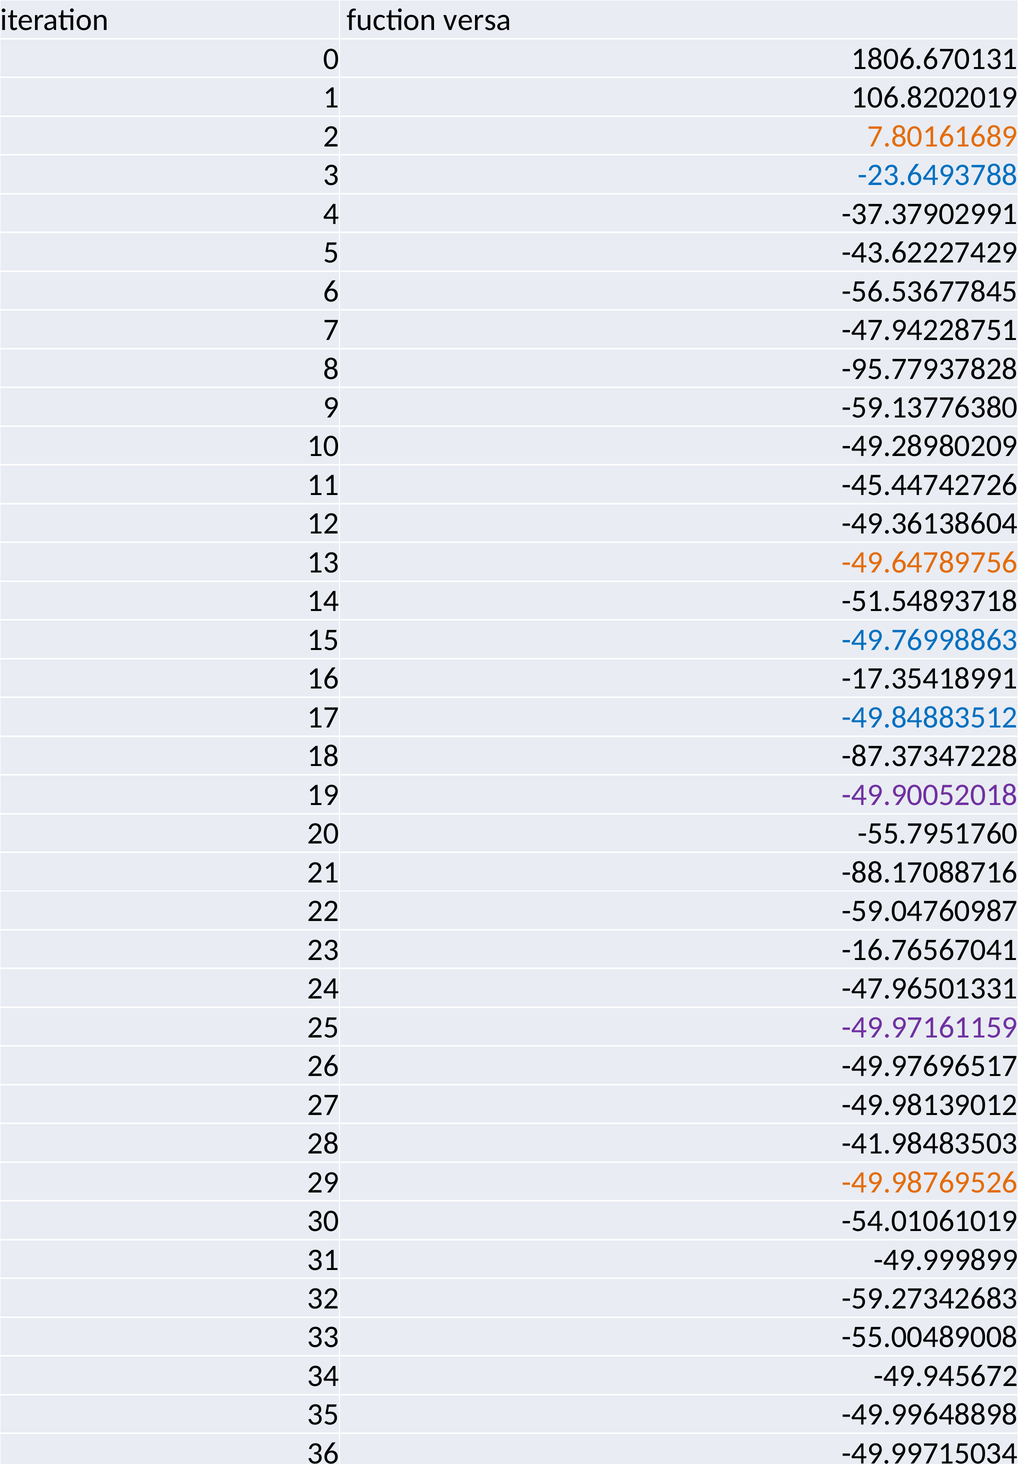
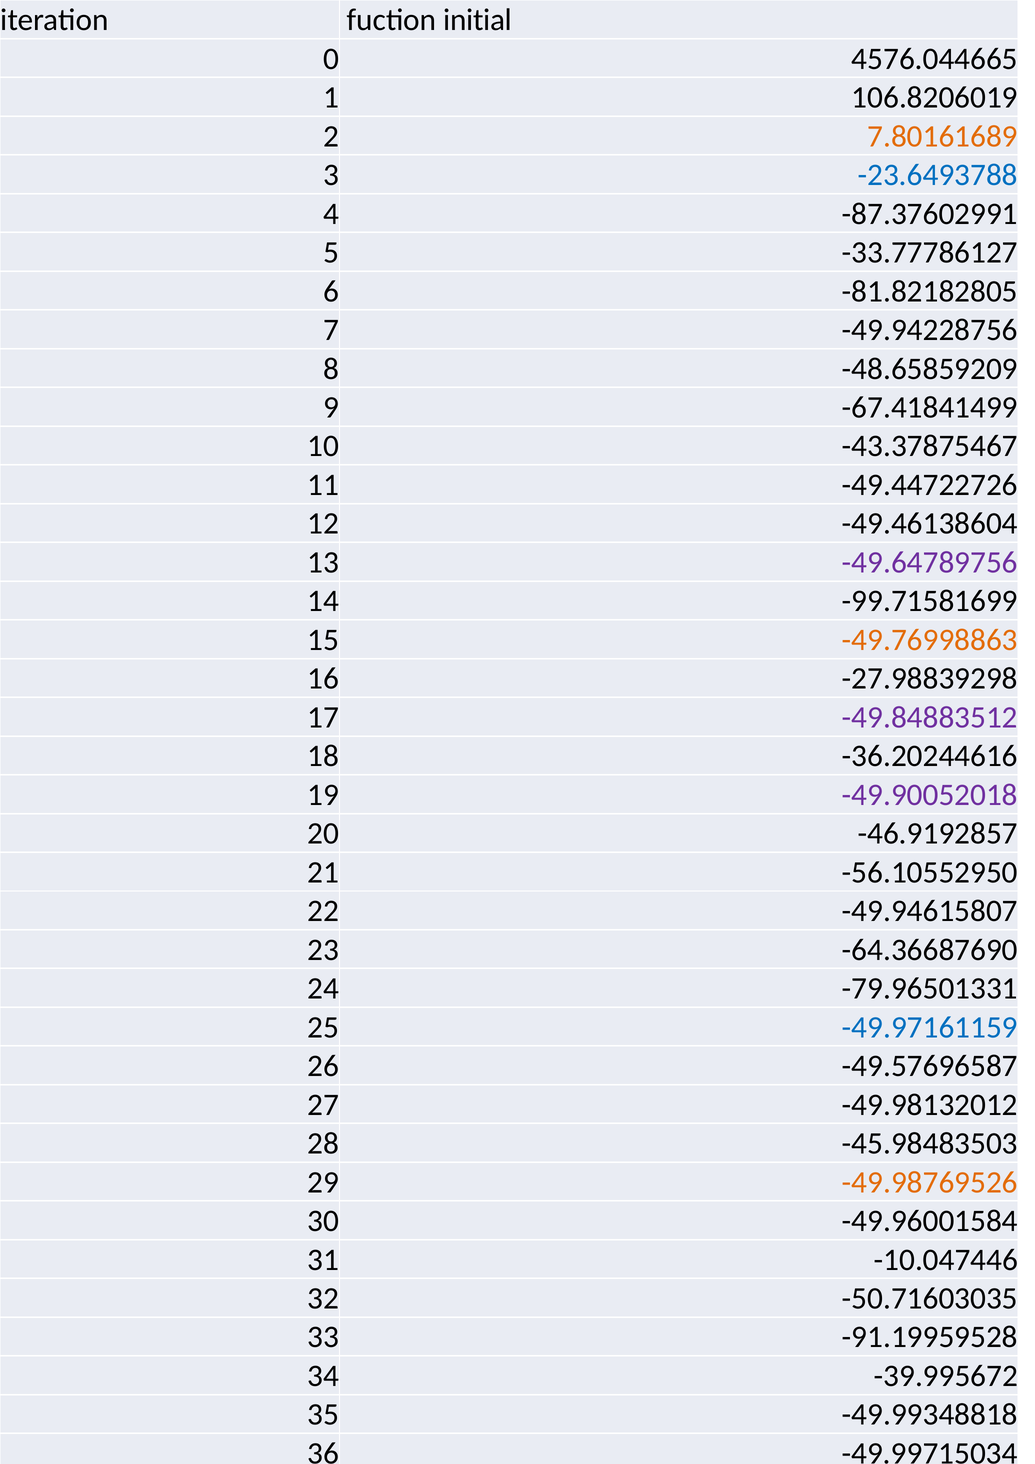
versa: versa -> initial (478, 20)
1806.670131: 1806.670131 -> 4576.044665 (935, 59)
106.8202019: 106.8202019 -> 106.8206019 (935, 98)
-37.37902991: -37.37902991 -> -87.37602991 (930, 214)
-43.62227429: -43.62227429 -> -33.77786127 (930, 253)
-56.53677845: -56.53677845 -> -81.82182805 (930, 291)
-47.94228751: -47.94228751 -> -49.94228756 (930, 330)
-95.77937828: -95.77937828 -> -48.65859209 (930, 369)
-59.13776380: -59.13776380 -> -67.41841499 (930, 408)
-49.28980209: -49.28980209 -> -43.37875467 (930, 446)
-45.44742726: -45.44742726 -> -49.44722726 (930, 485)
-49.36138604: -49.36138604 -> -49.46138604 (930, 524)
-49.64789756 colour: orange -> purple (930, 563)
-51.54893718: -51.54893718 -> -99.71581699 (930, 601)
-49.76998863 colour: blue -> orange (930, 640)
-17.35418991: -17.35418991 -> -27.98839298 (930, 679)
-49.84883512 colour: blue -> purple (930, 718)
-87.37347228: -87.37347228 -> -36.20244616 (930, 756)
-55.7951760: -55.7951760 -> -46.9192857 (938, 834)
-88.17088716: -88.17088716 -> -56.10552950 (930, 873)
-59.04760987: -59.04760987 -> -49.94615807 (930, 911)
-16.76567041: -16.76567041 -> -64.36687690 (930, 950)
-47.96501331: -47.96501331 -> -79.96501331 (930, 989)
-49.97161159 colour: purple -> blue (930, 1028)
-49.97696517: -49.97696517 -> -49.57696587 (930, 1066)
-49.98139012: -49.98139012 -> -49.98132012 (930, 1105)
-41.98483503: -41.98483503 -> -45.98483503 (930, 1144)
-54.01061019: -54.01061019 -> -49.96001584 (930, 1222)
-49.999899: -49.999899 -> -10.047446 (946, 1260)
-59.27342683: -59.27342683 -> -50.71603035 (930, 1299)
-55.00489008: -55.00489008 -> -91.19959528 (930, 1338)
-49.945672: -49.945672 -> -39.995672 (946, 1377)
-49.99648898: -49.99648898 -> -49.99348818 (930, 1415)
